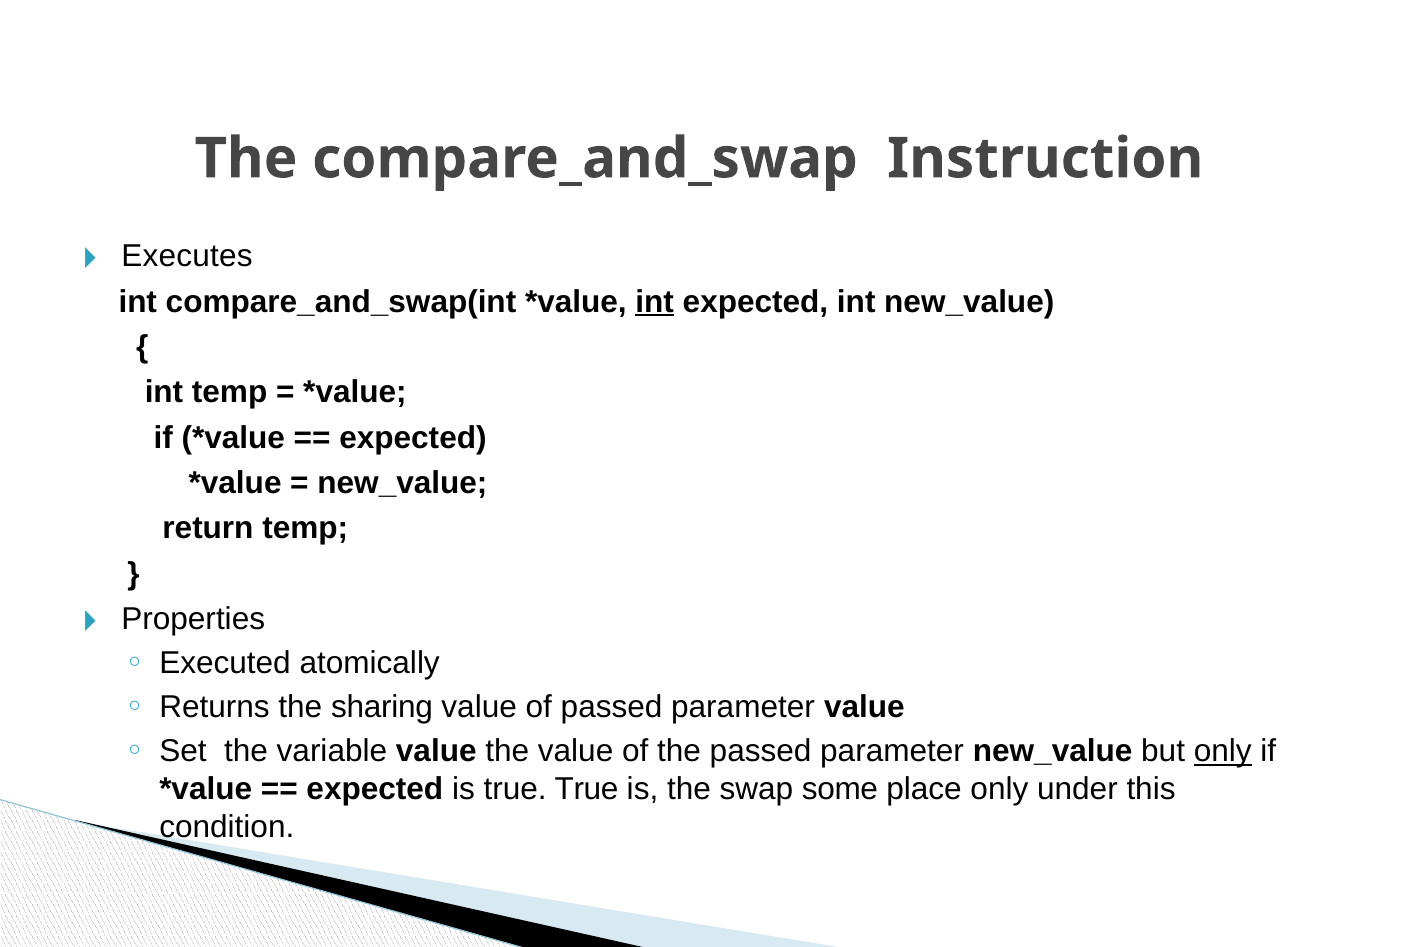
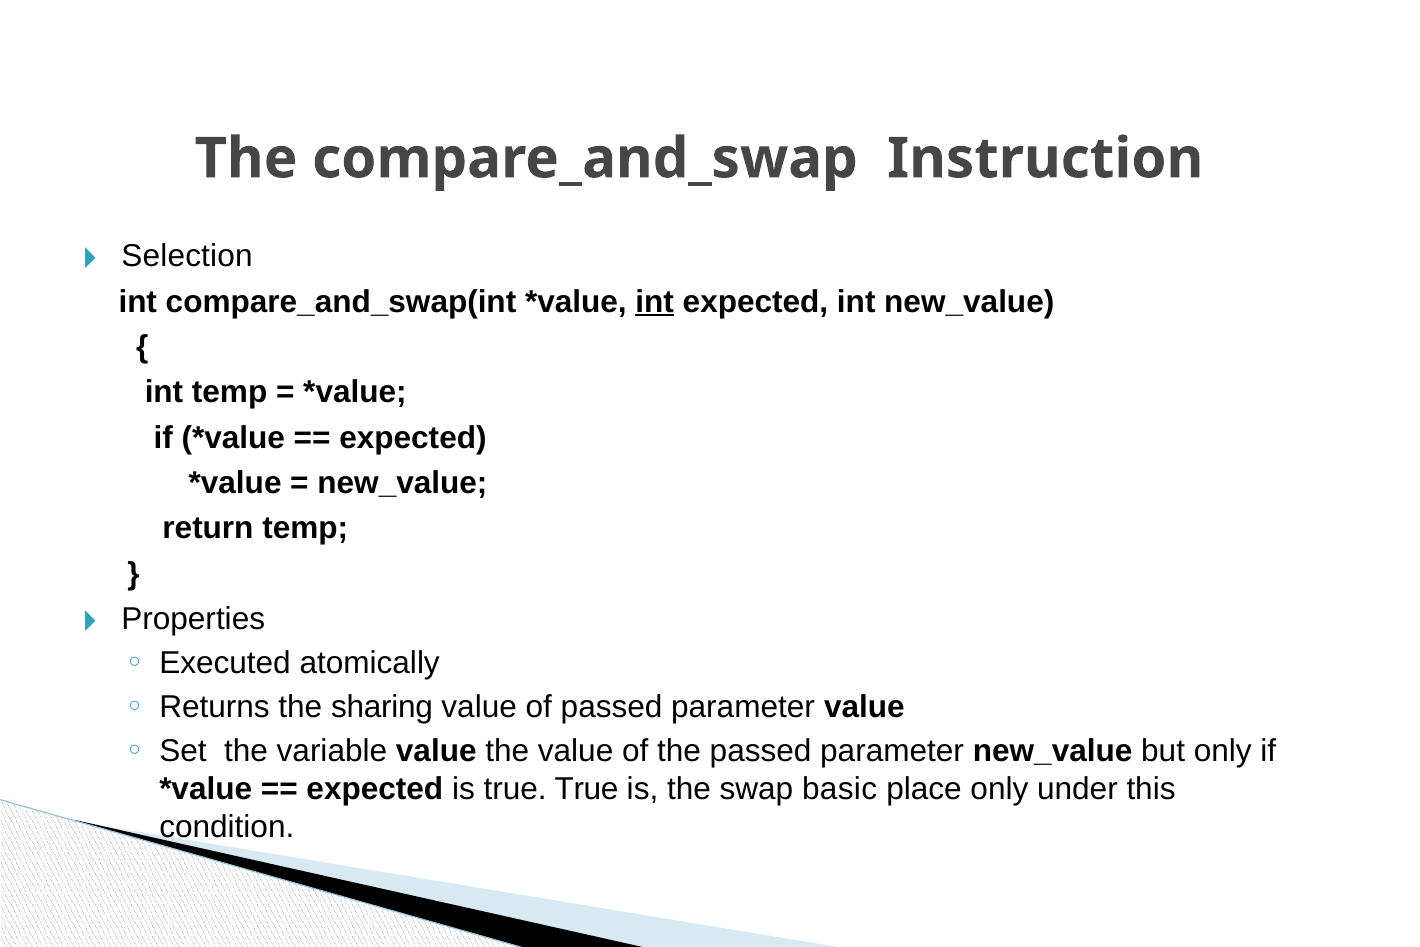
Executes: Executes -> Selection (187, 256)
only underline: present -> none (1223, 751)
some: some -> basic (840, 789)
